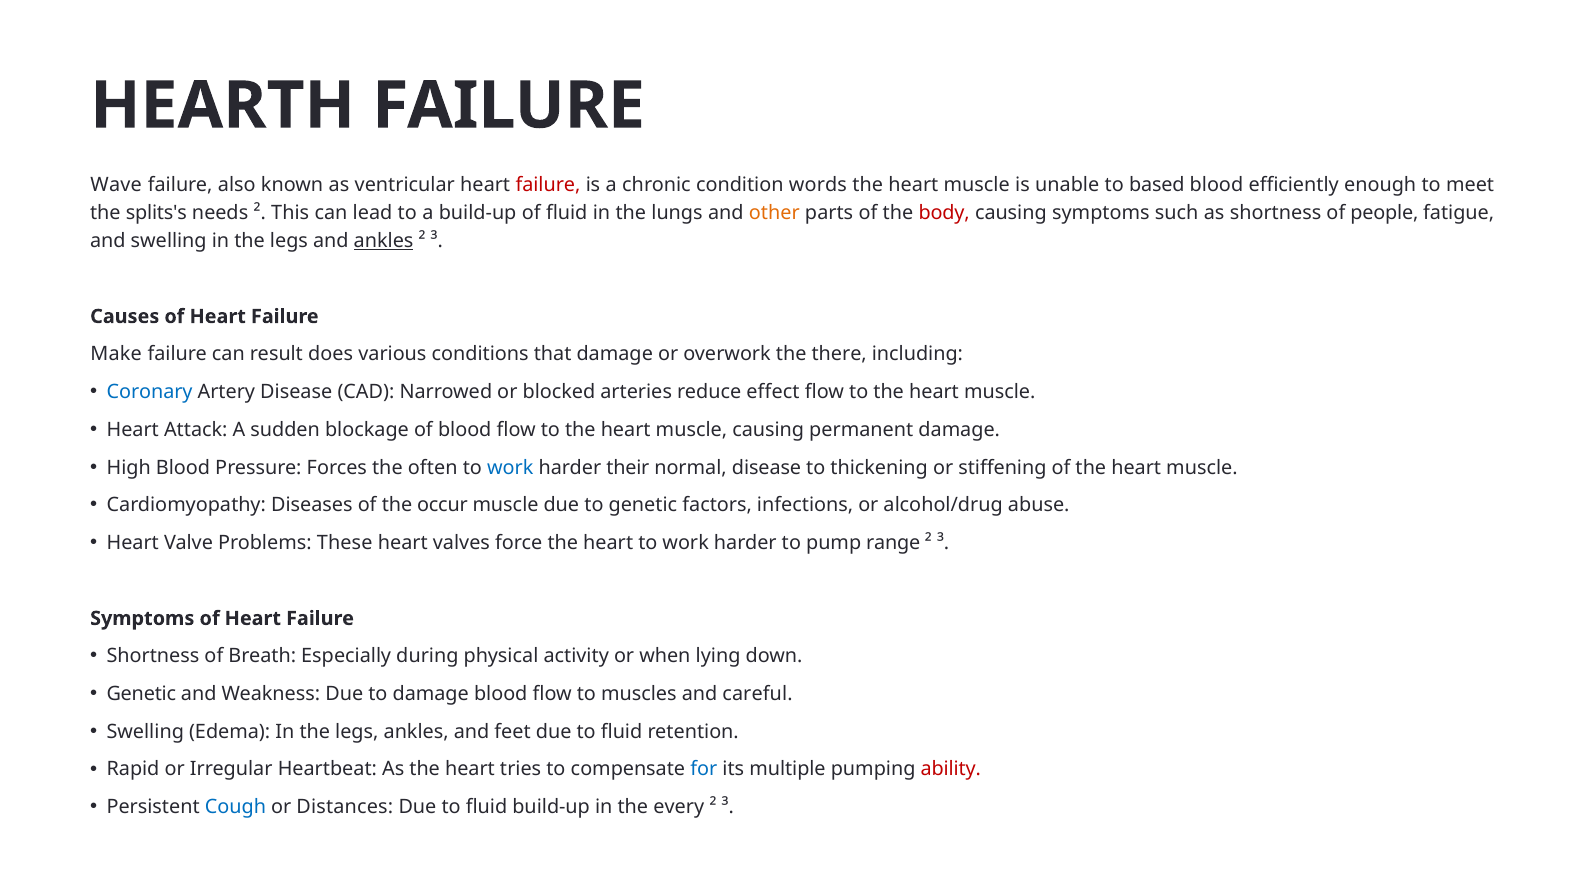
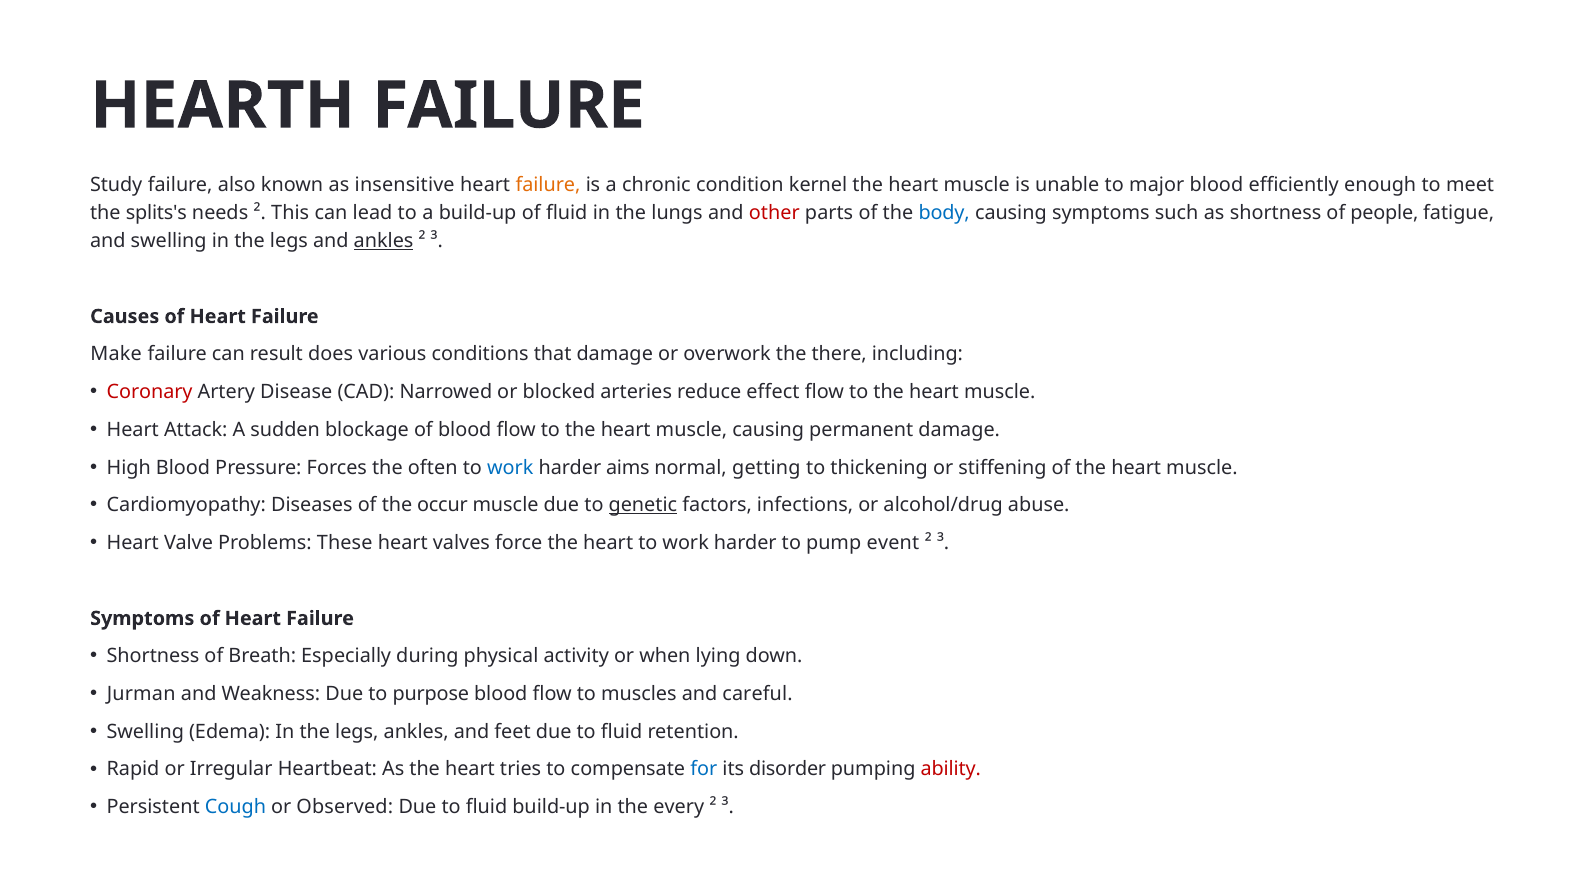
Wave: Wave -> Study (116, 186)
ventricular: ventricular -> insensitive (405, 186)
failure colour: red -> orange (548, 186)
words: words -> kernel (818, 186)
based: based -> major (1157, 186)
other colour: orange -> red (774, 213)
body colour: red -> blue (944, 213)
Coronary colour: blue -> red (150, 392)
their: their -> aims (628, 468)
normal disease: disease -> getting (766, 468)
genetic underline: none -> present (643, 506)
range: range -> event (893, 543)
Genetic: Genetic -> Jurman (141, 694)
to damage: damage -> purpose (431, 694)
multiple: multiple -> disorder (788, 770)
Distances: Distances -> Observed (345, 808)
